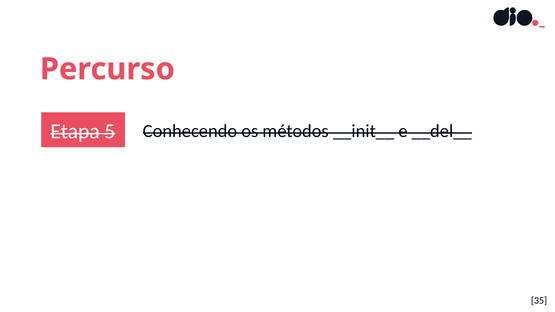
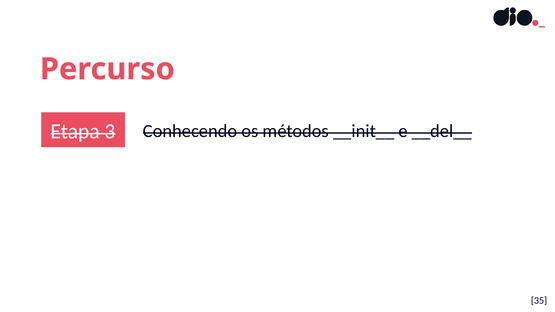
5: 5 -> 3 (110, 131)
